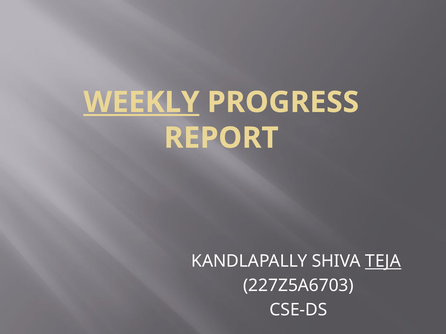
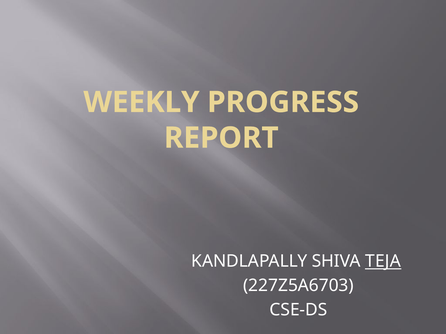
WEEKLY underline: present -> none (142, 102)
